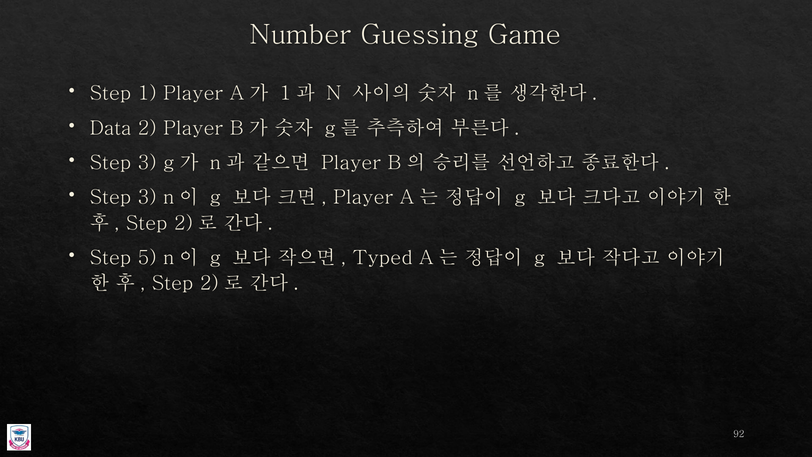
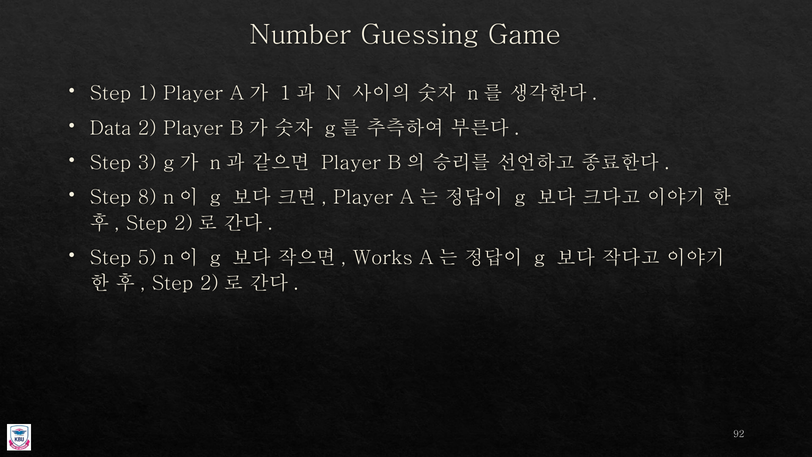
3: 3 -> 8 (147, 197)
Typed: Typed -> Works (383, 258)
